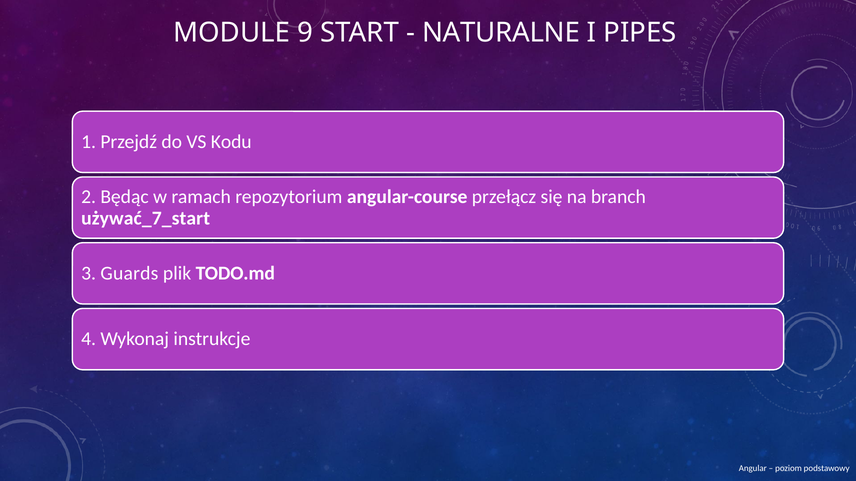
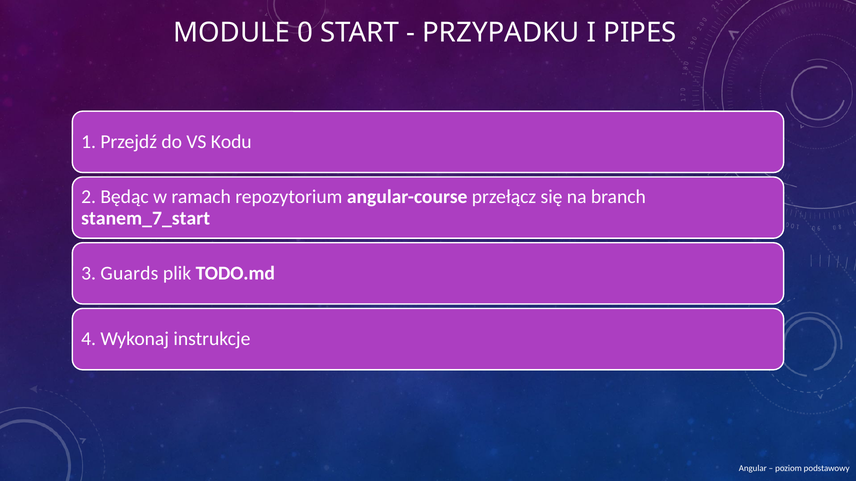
9: 9 -> 0 (305, 33)
NATURALNE: NATURALNE -> PRZYPADKU (501, 33)
używać_7_start: używać_7_start -> stanem_7_start (146, 218)
